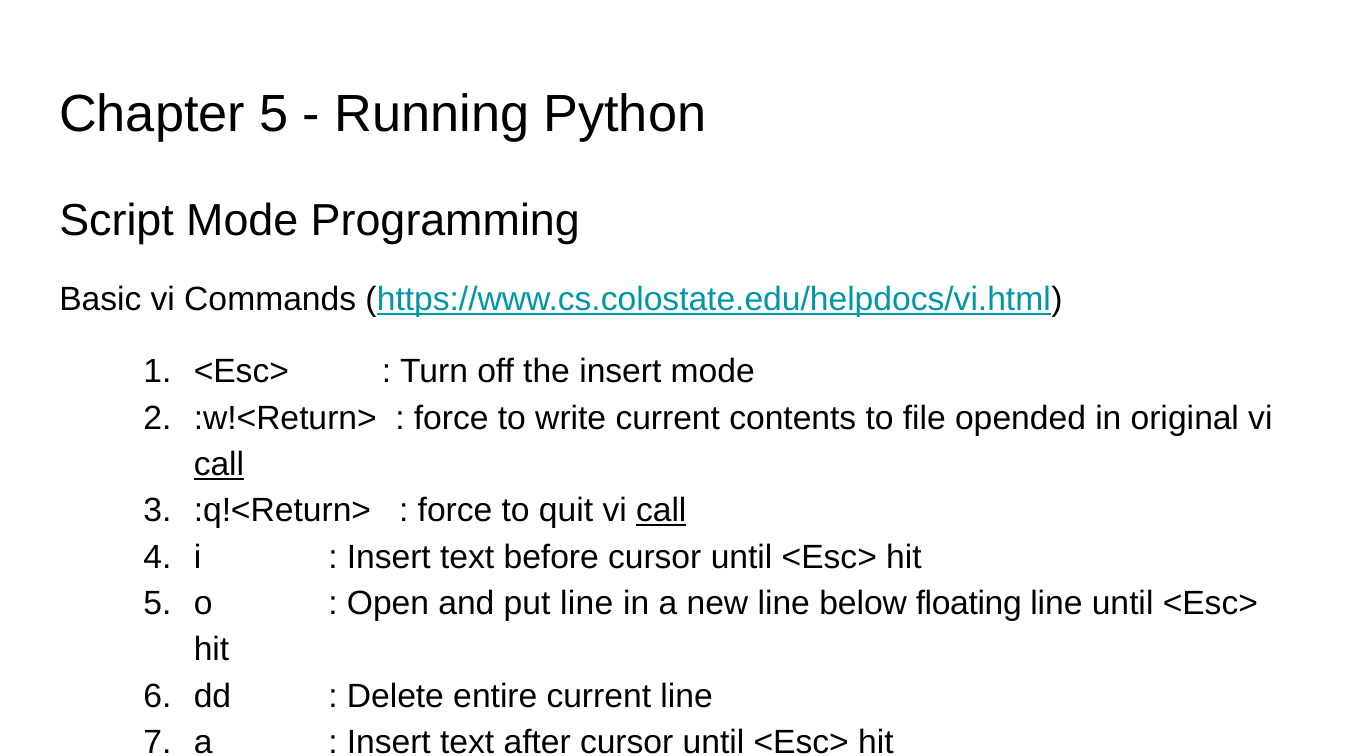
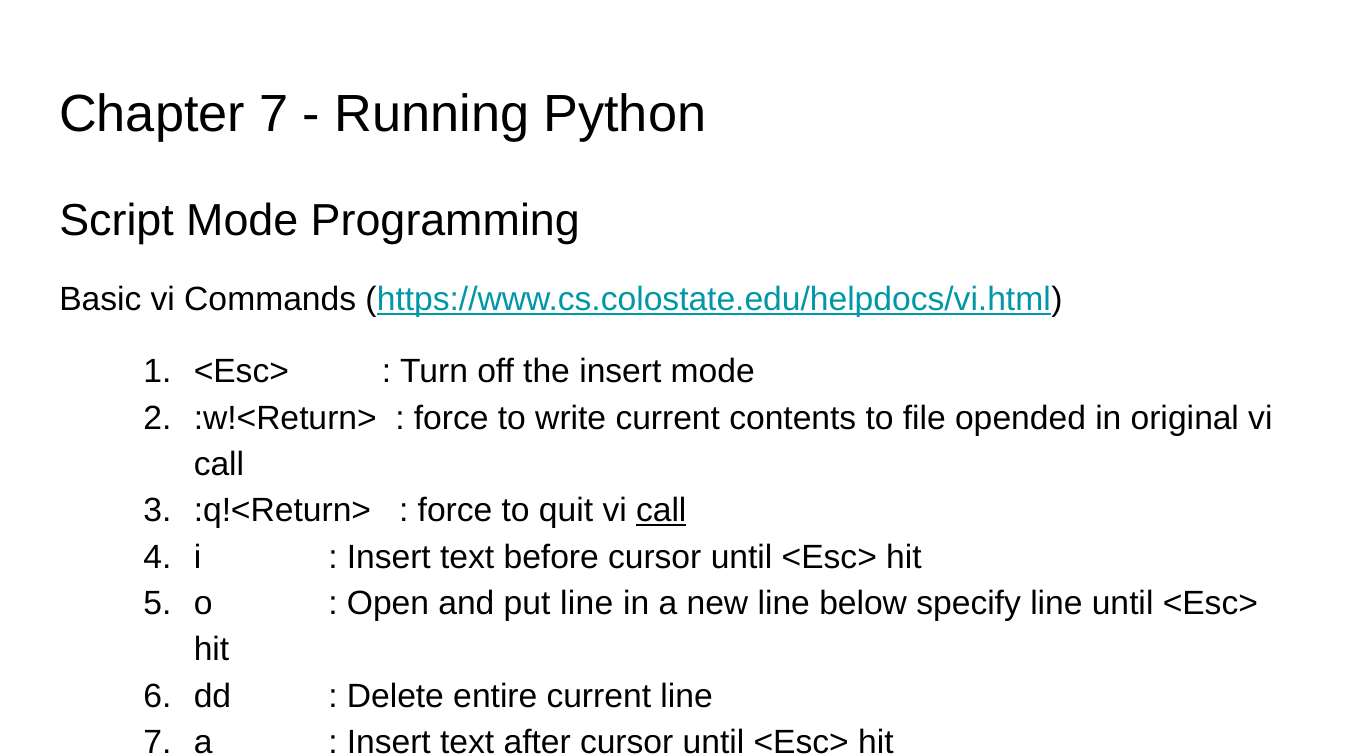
Chapter 5: 5 -> 7 (274, 114)
call underline: present -> none (219, 465)
floating: floating -> specify (969, 604)
